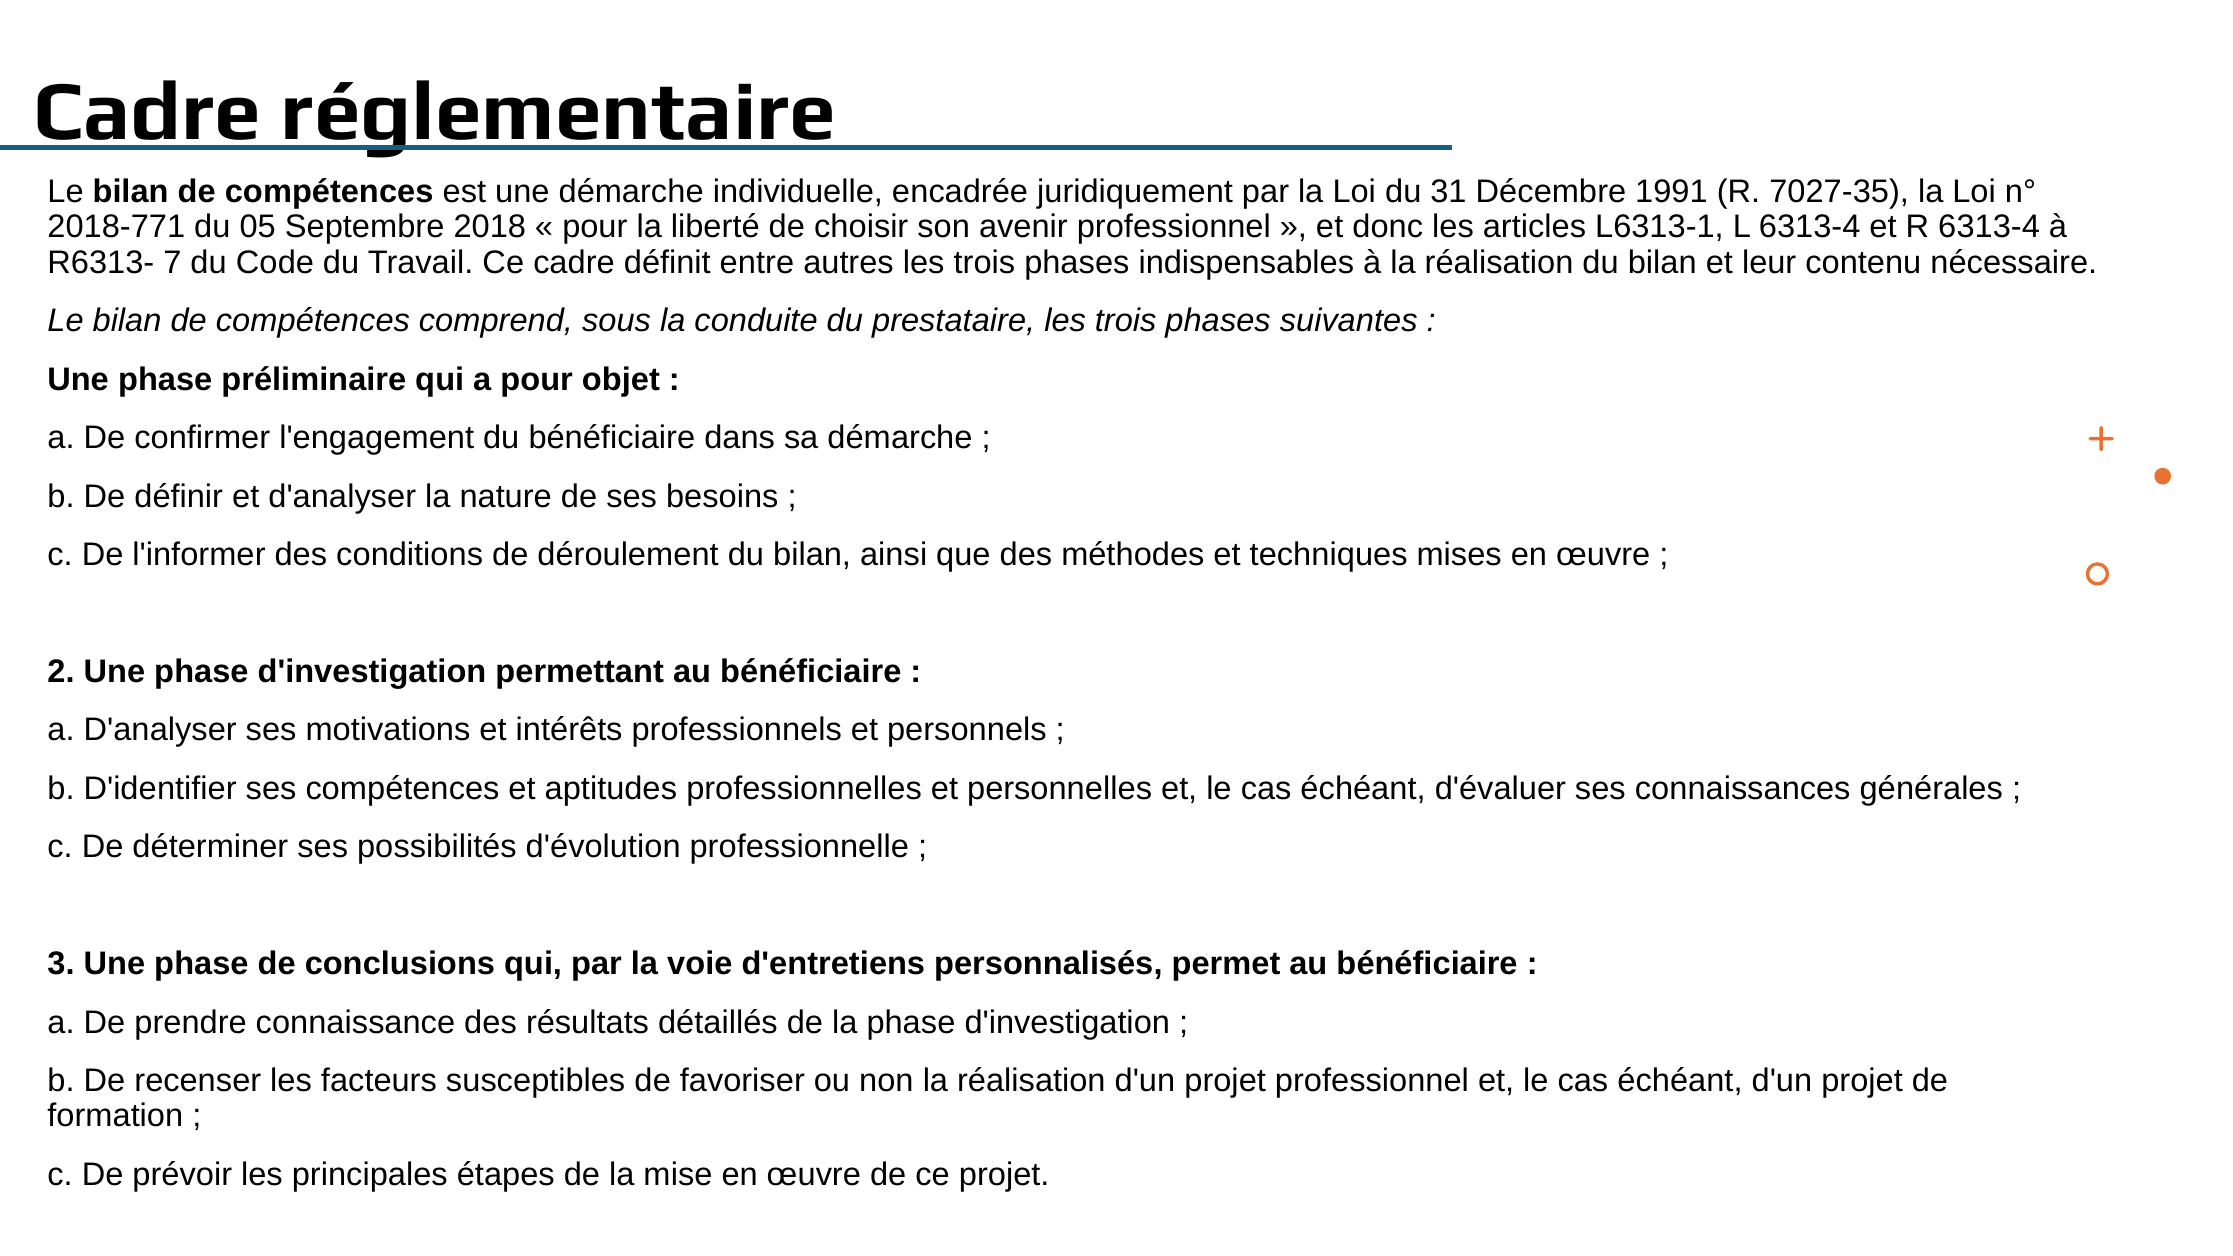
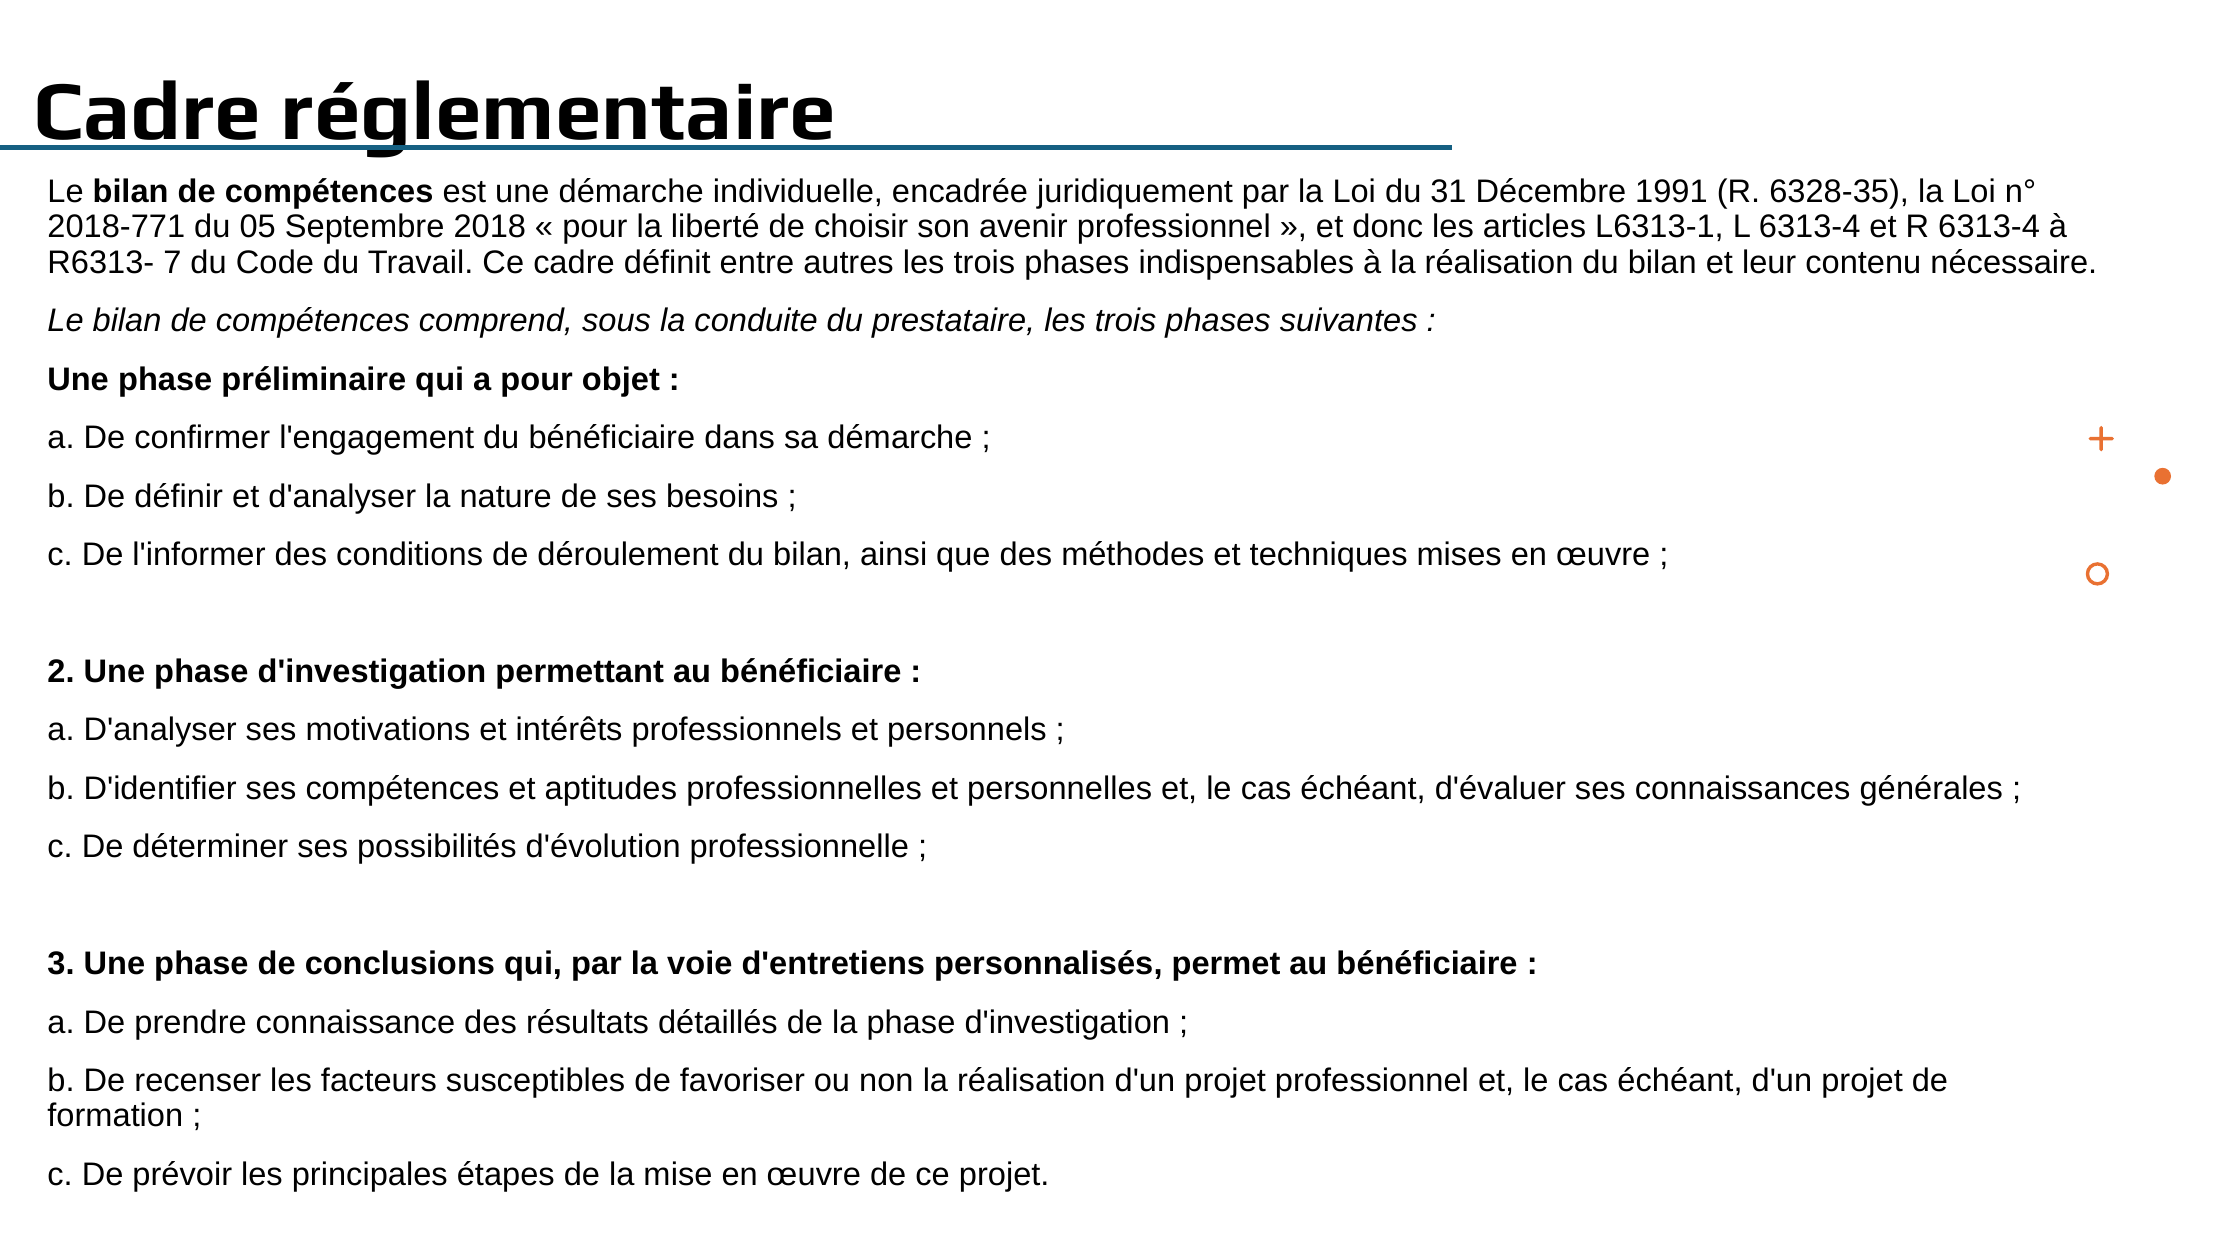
7027-35: 7027-35 -> 6328-35 (1839, 192)
